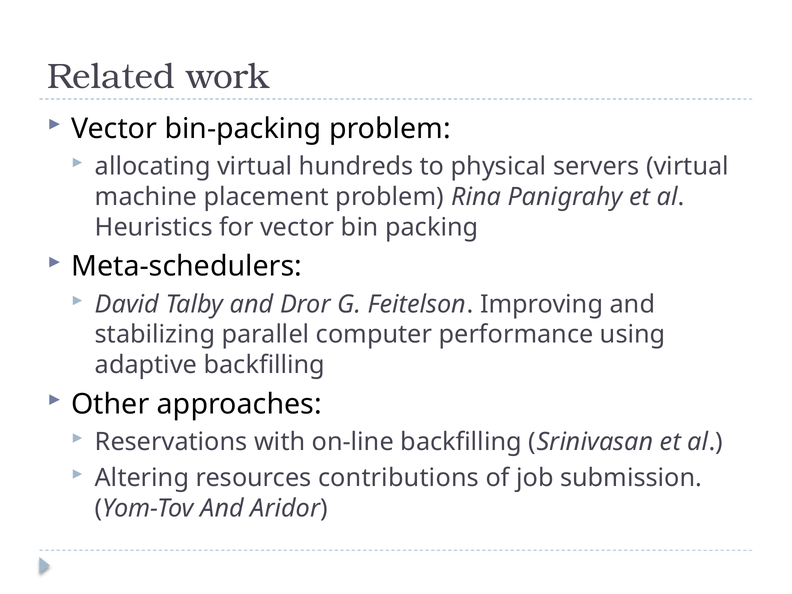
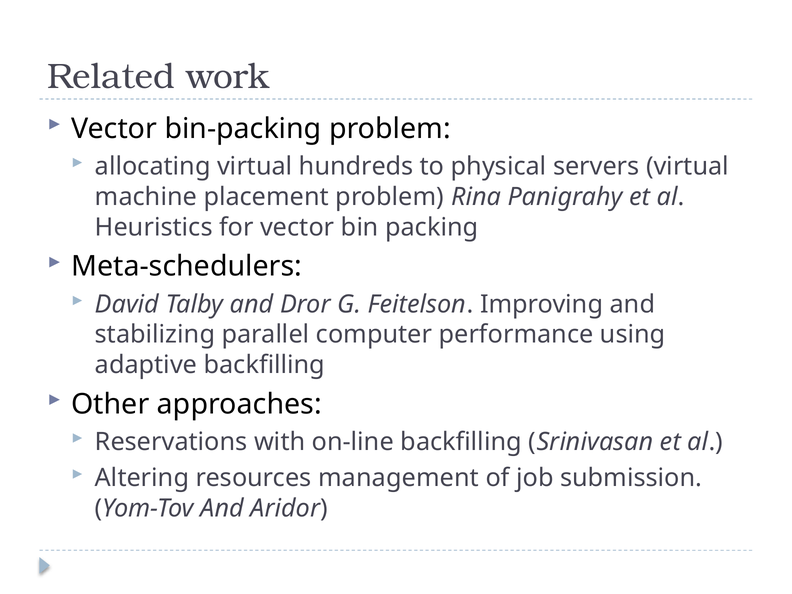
contributions: contributions -> management (399, 478)
